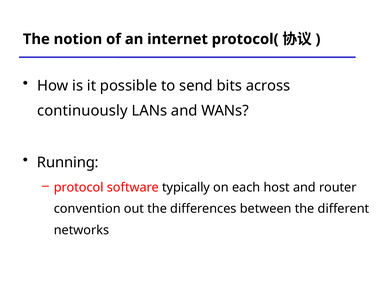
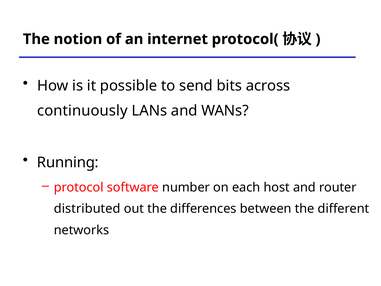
typically: typically -> number (186, 187)
convention: convention -> distributed (87, 209)
